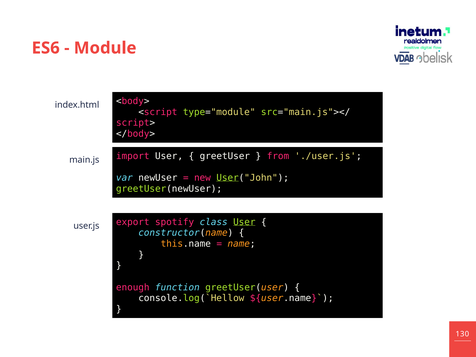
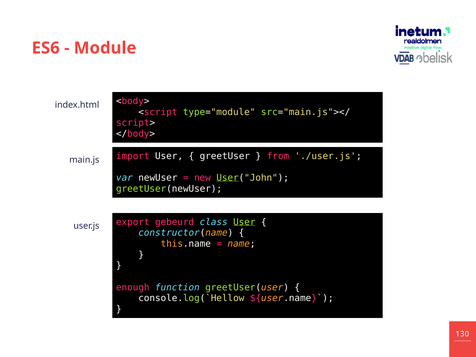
spotify: spotify -> gebeurd (175, 222)
